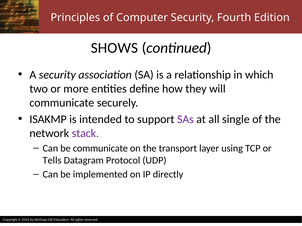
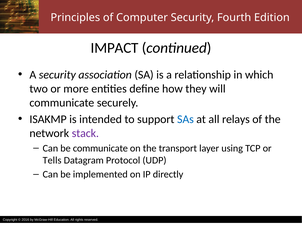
SHOWS: SHOWS -> IMPACT (115, 48)
SAs colour: purple -> blue (185, 119)
single: single -> relays (236, 119)
